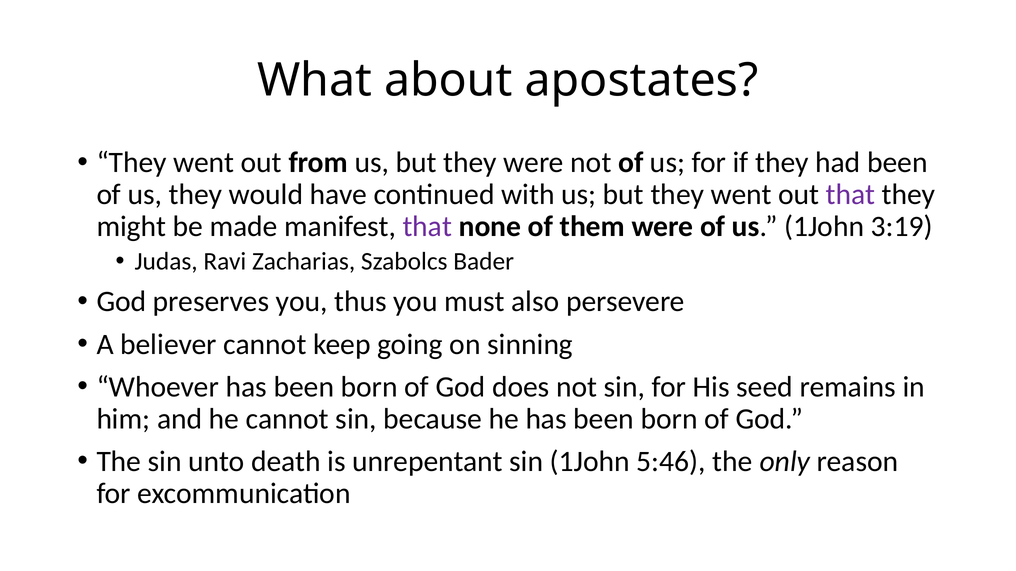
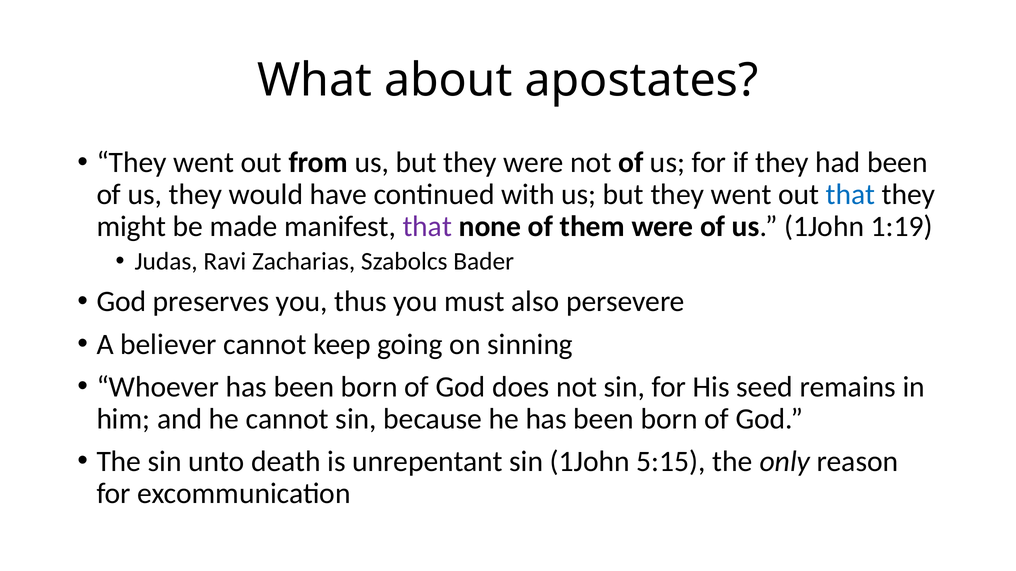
that colour: purple -> blue (850, 195)
3:19: 3:19 -> 1:19 (902, 227)
5:46: 5:46 -> 5:15 (671, 462)
